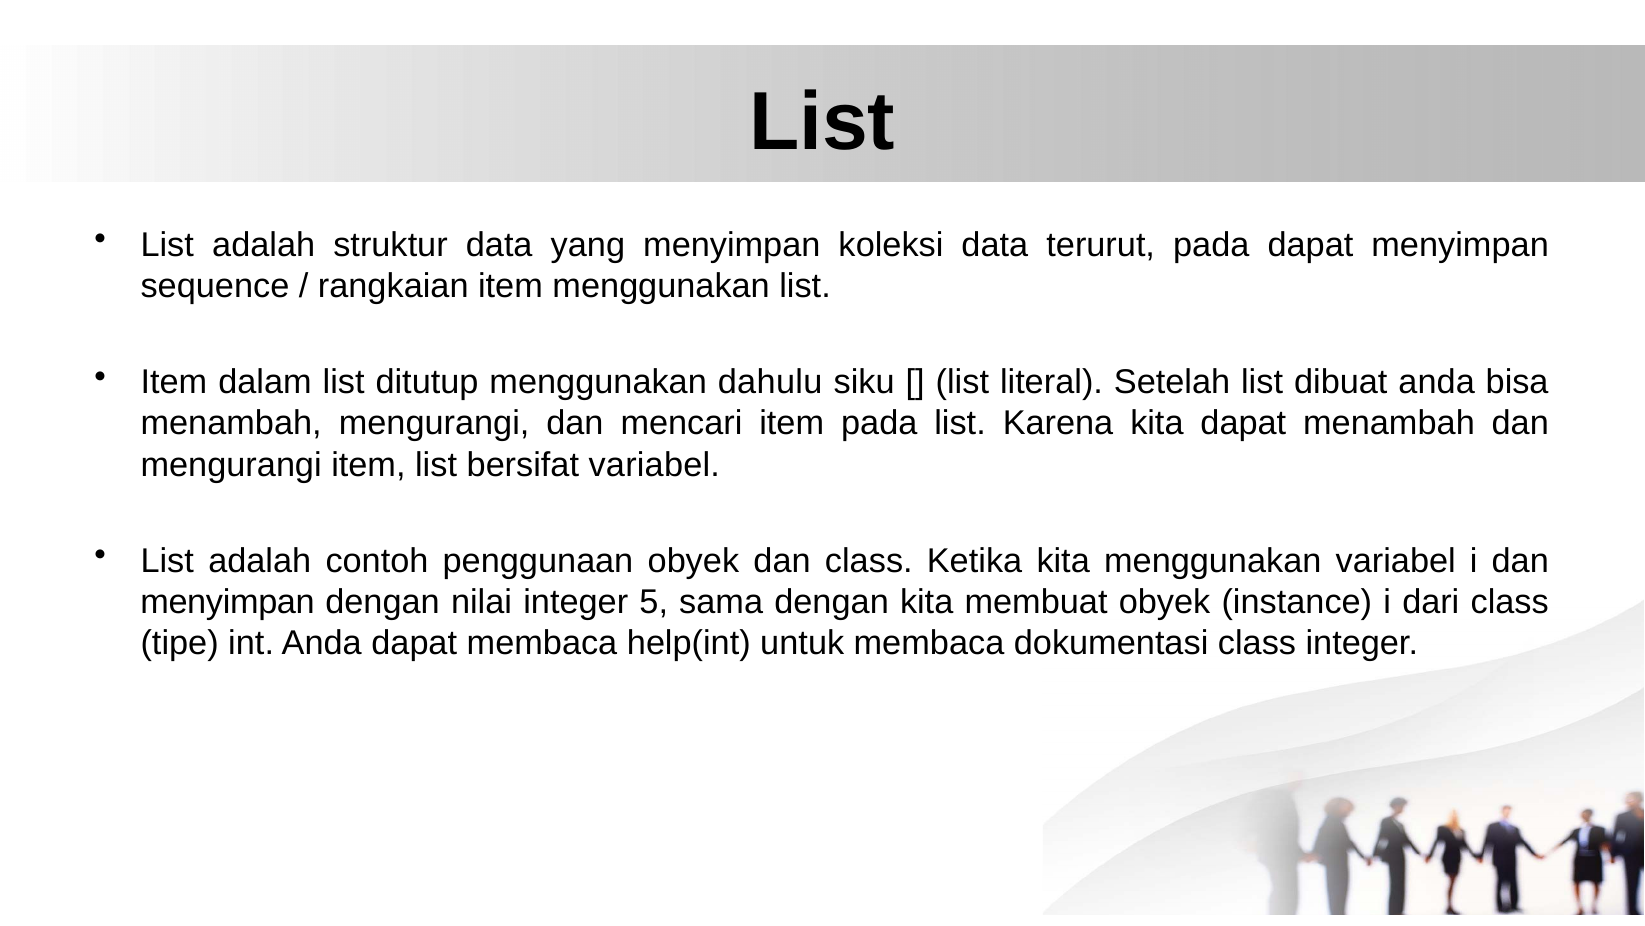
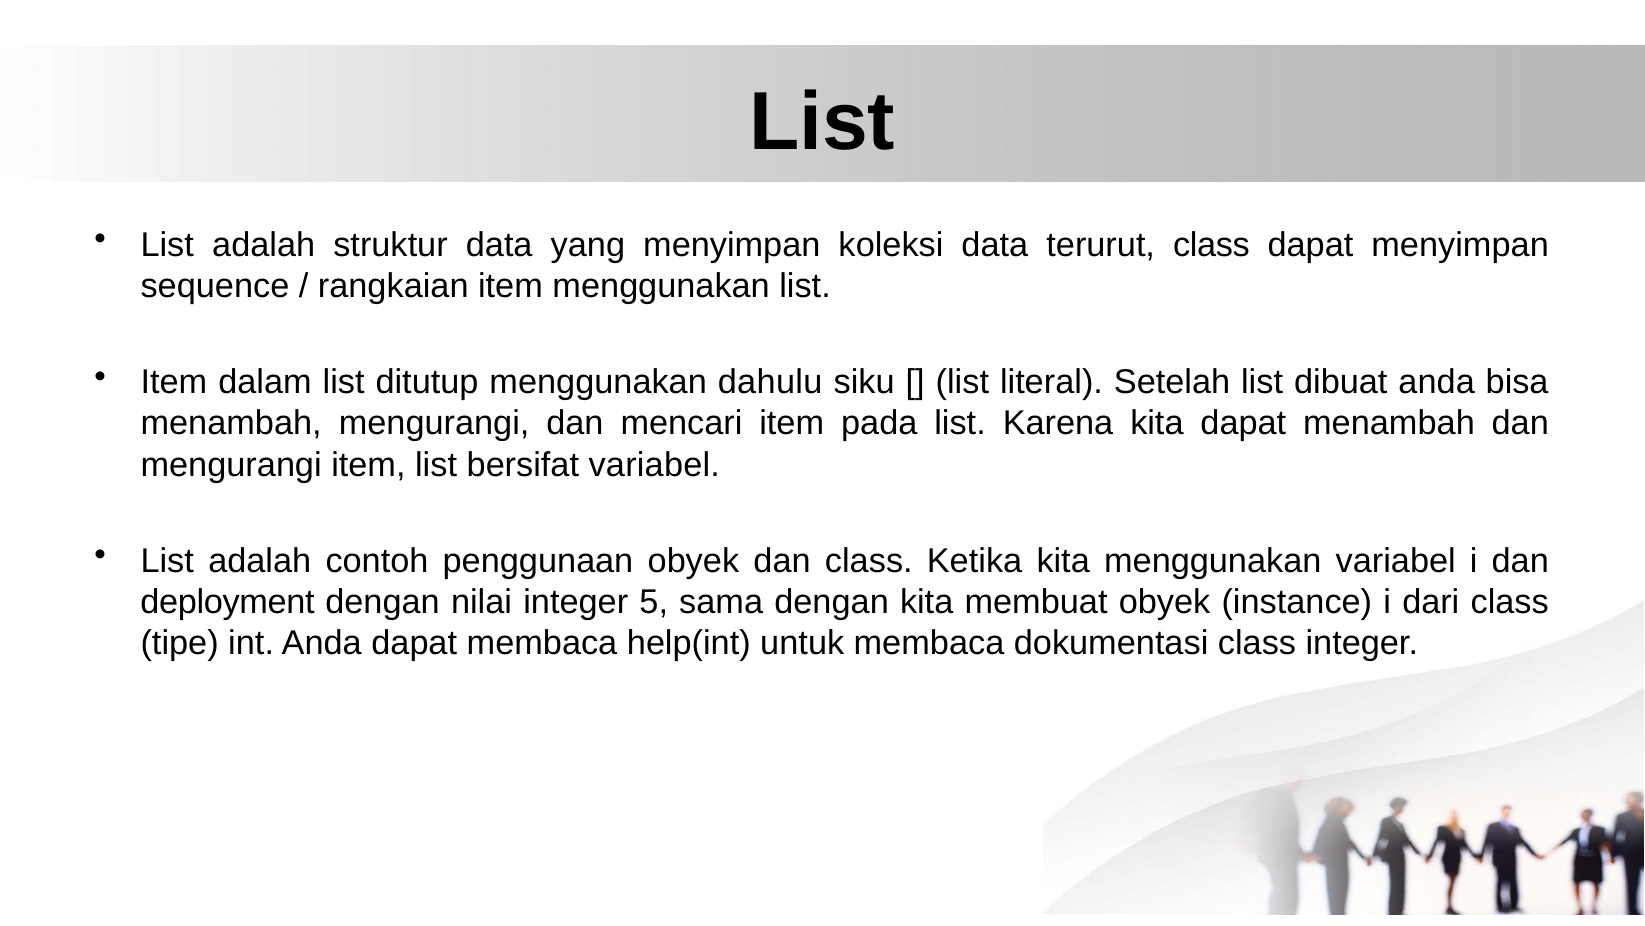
terurut pada: pada -> class (1211, 245)
menyimpan: menyimpan -> deployment (228, 601)
